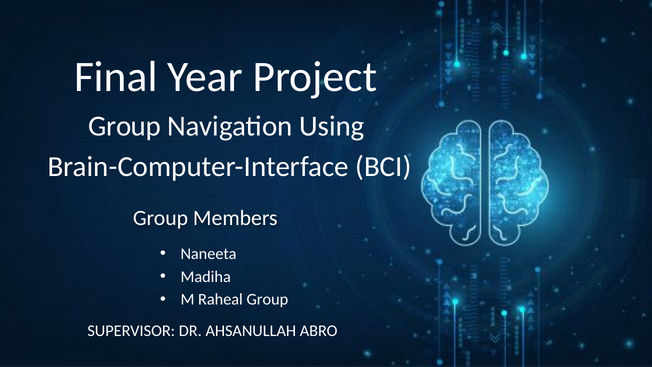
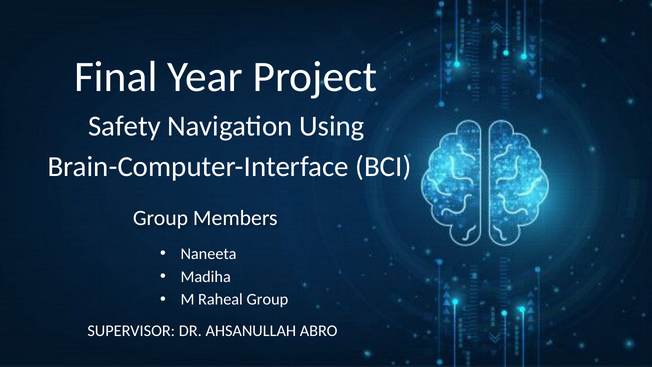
Group: Group -> Safety (125, 126)
